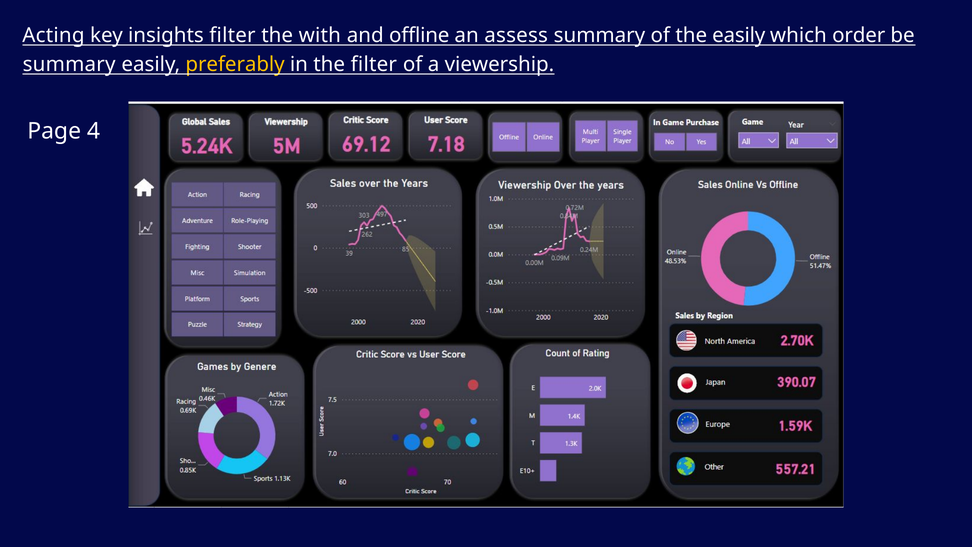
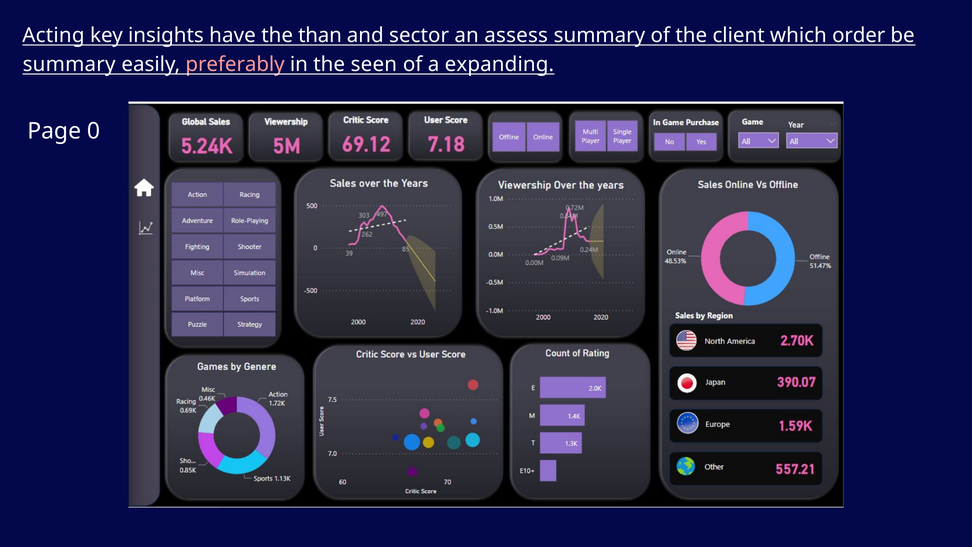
insights filter: filter -> have (233, 36)
with: with -> than (320, 36)
offline: offline -> sector (419, 36)
the easily: easily -> client (739, 36)
preferably colour: yellow -> pink (235, 64)
the filter: filter -> seen (374, 64)
viewership: viewership -> expanding (499, 64)
4: 4 -> 0 (94, 131)
